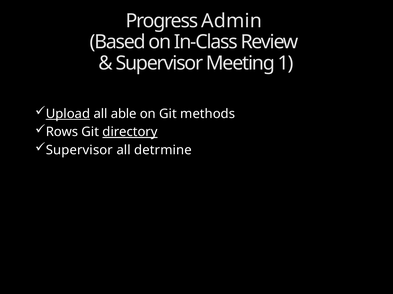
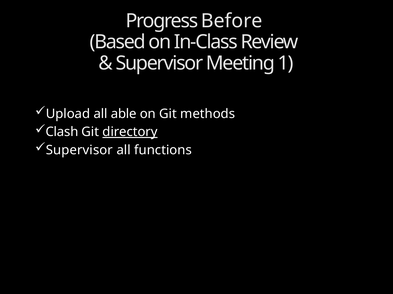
Admin: Admin -> Before (232, 21)
Upload underline: present -> none (68, 114)
Rows: Rows -> Clash (62, 132)
detrmine: detrmine -> functions (163, 150)
